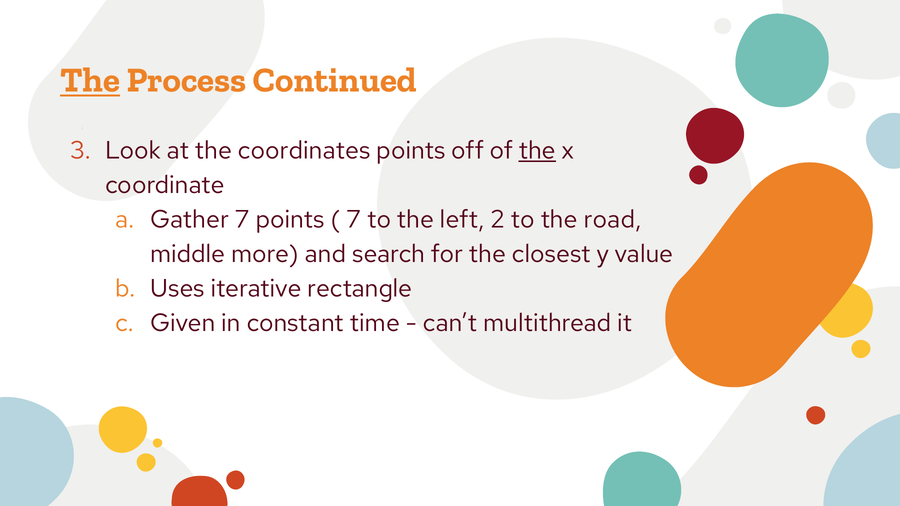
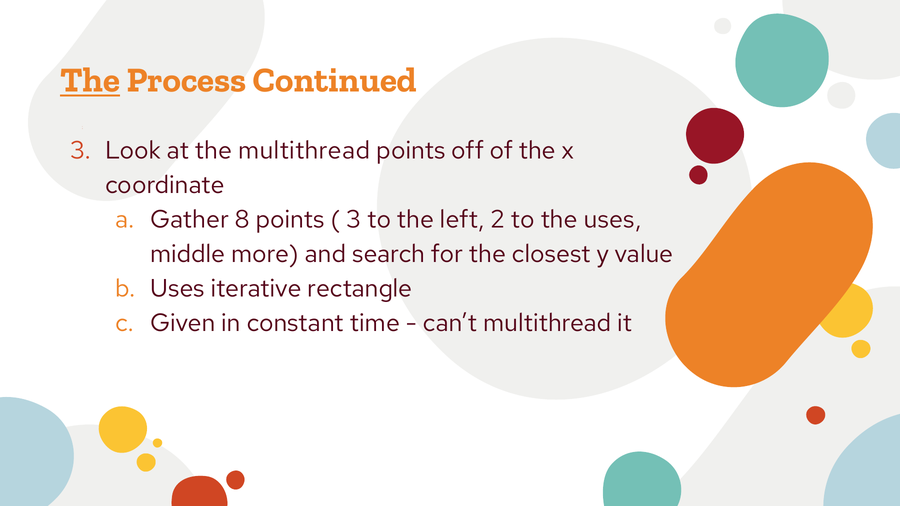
the coordinates: coordinates -> multithread (304, 151)
the underline: present -> none (537, 151)
Gather 7: 7 -> 8 (242, 220)
7: 7 -> 3 (354, 220)
the road: road -> uses (613, 220)
